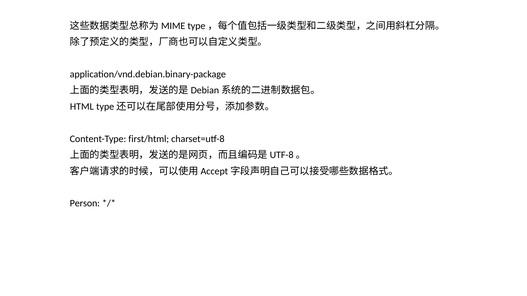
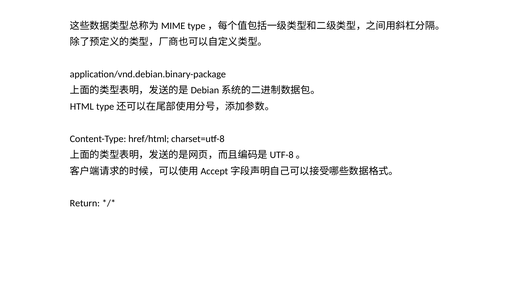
first/html: first/html -> href/html (149, 139)
Person: Person -> Return (85, 204)
